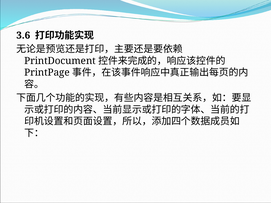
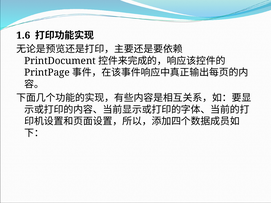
3.6: 3.6 -> 1.6 (23, 35)
